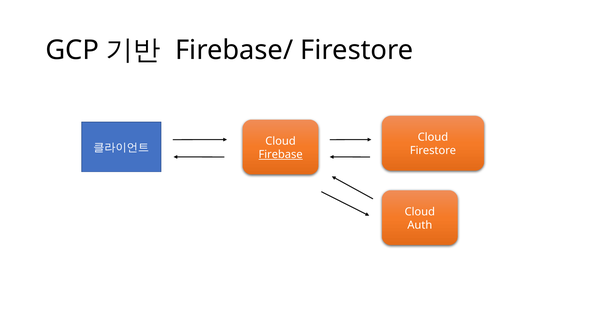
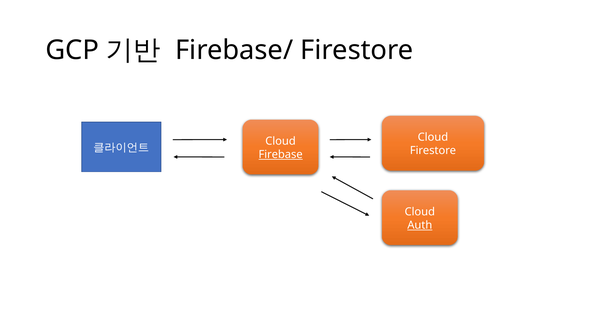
Auth underline: none -> present (420, 225)
